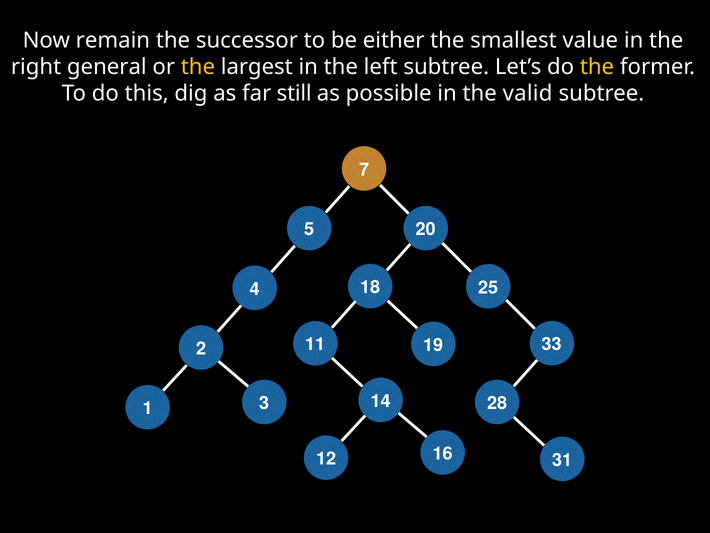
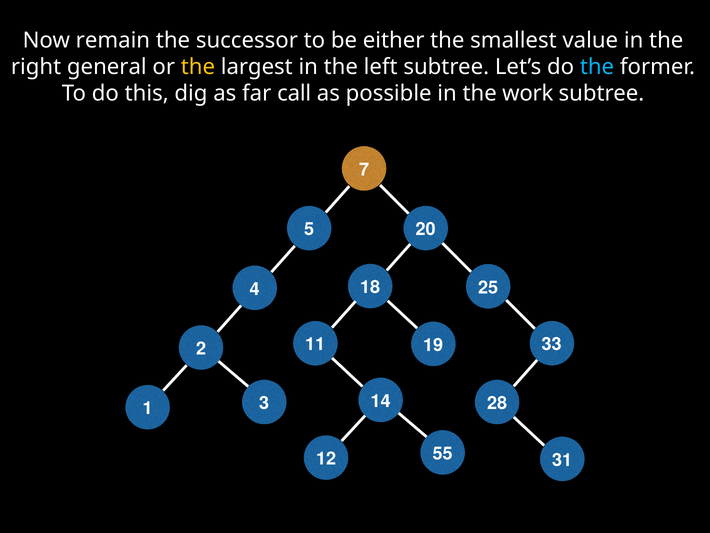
the colour: yellow -> light blue (597, 67)
still: still -> call (294, 94)
valid: valid -> work (528, 94)
16: 16 -> 55 (443, 453)
